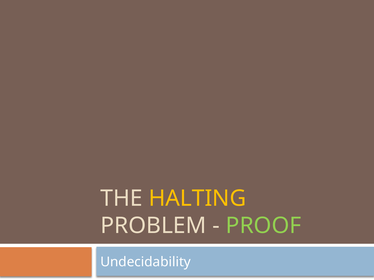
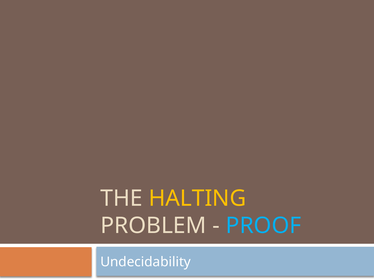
PROOF colour: light green -> light blue (263, 226)
